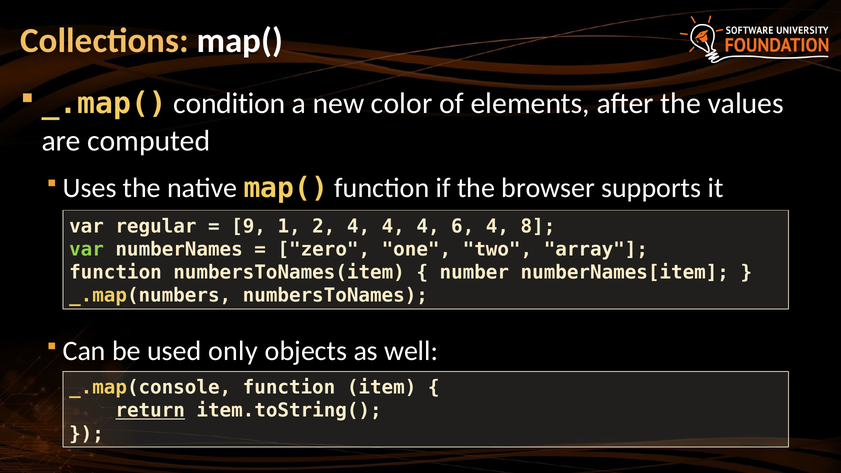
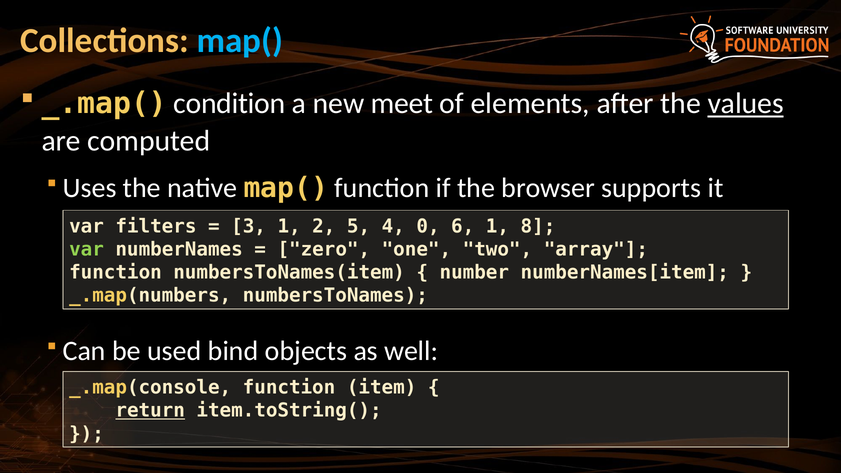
map( colour: white -> light blue (240, 41)
color: color -> meet (402, 104)
values underline: none -> present (746, 104)
regular: regular -> filters (156, 226)
9: 9 -> 3 (249, 226)
2 4: 4 -> 5 (359, 226)
4: 4 -> 0 (428, 226)
6 4: 4 -> 1 (497, 226)
only: only -> bind (233, 351)
